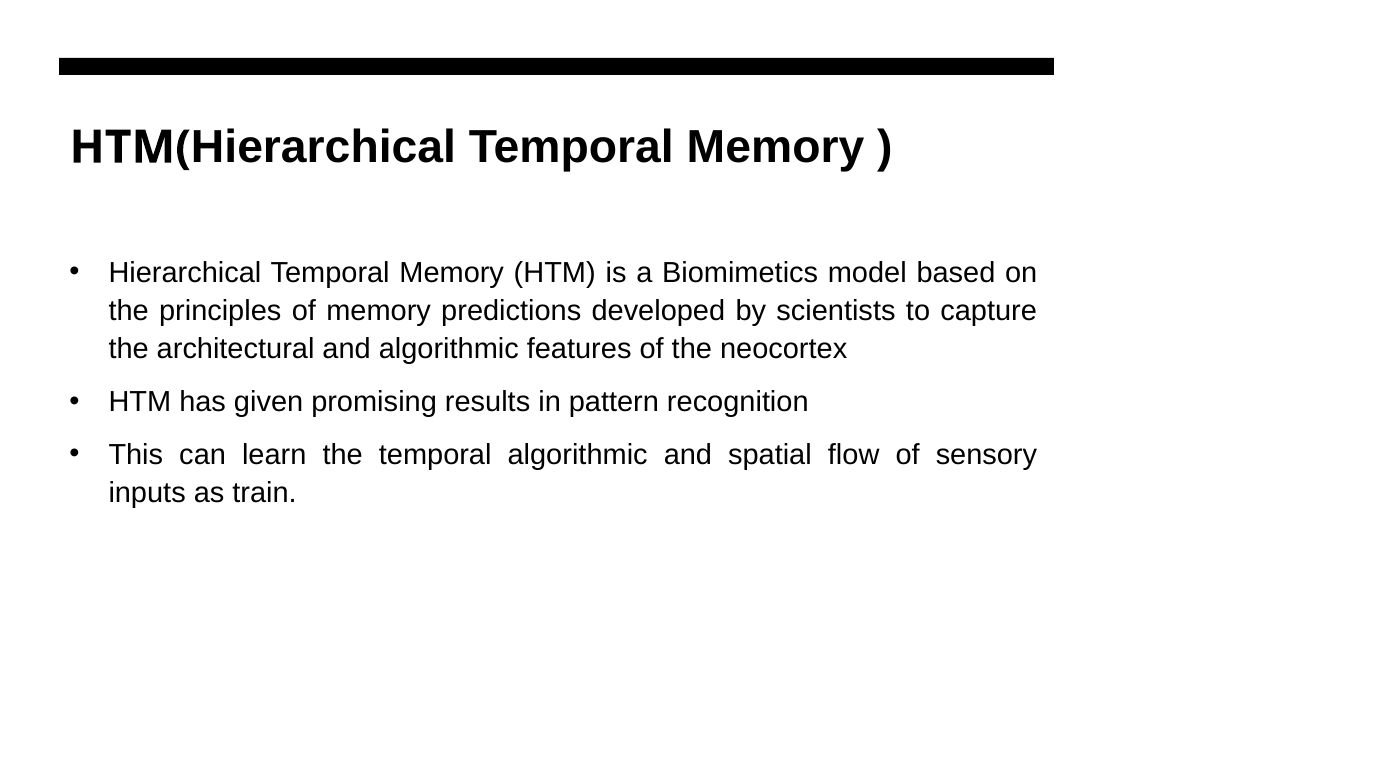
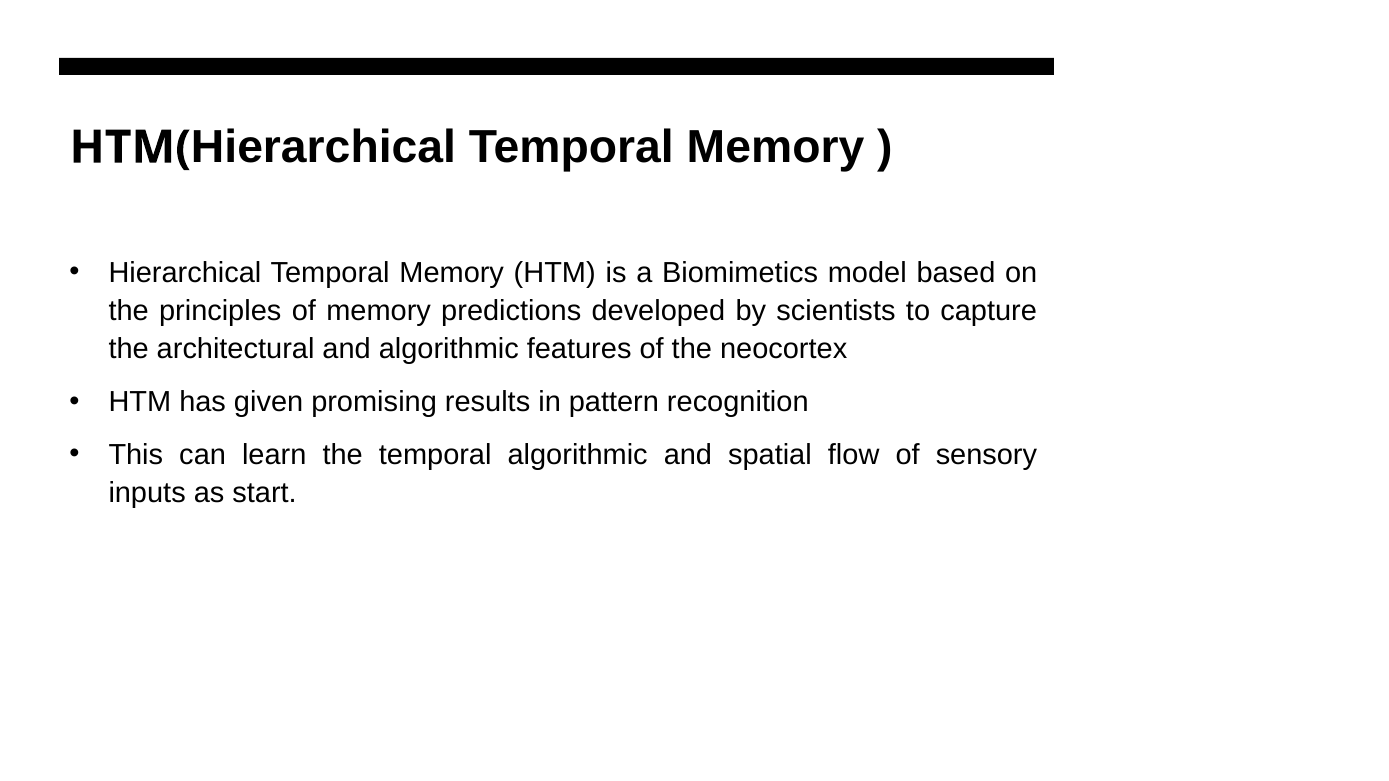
train: train -> start (265, 493)
